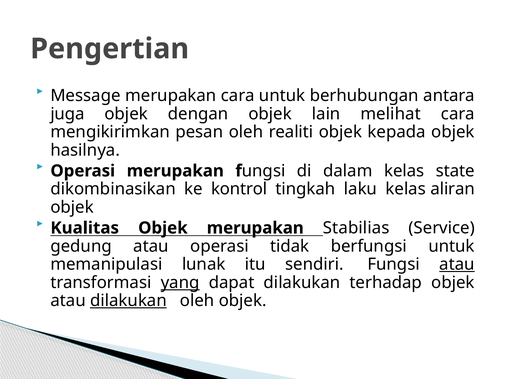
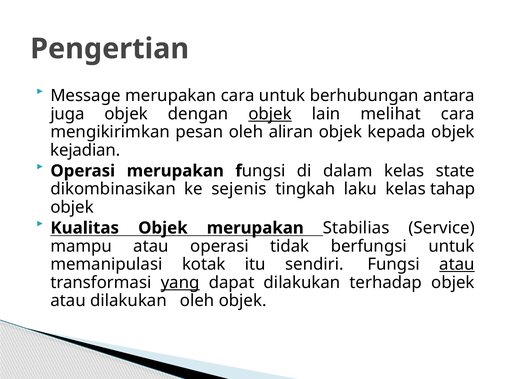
objek underline: none -> present (270, 114)
realiti: realiti -> aliran (291, 132)
hasilnya: hasilnya -> kejadian (85, 150)
kontrol: kontrol -> sejenis (239, 189)
aliran: aliran -> tahap (453, 189)
gedung: gedung -> mampu (81, 246)
lunak: lunak -> kotak (204, 264)
dilakukan underline: present -> none (128, 300)
